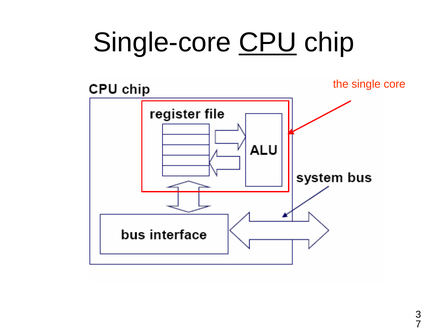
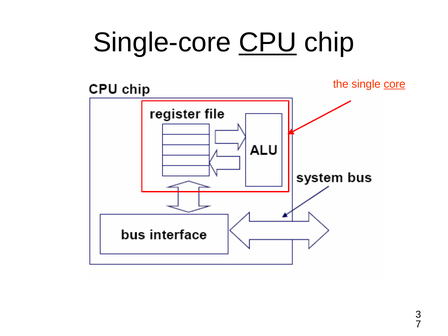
core underline: none -> present (395, 84)
